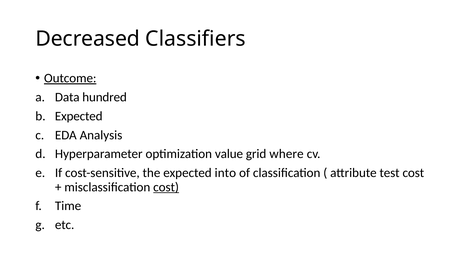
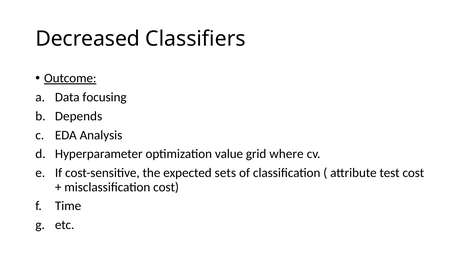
hundred: hundred -> focusing (105, 97)
Expected: Expected -> Depends (79, 116)
into: into -> sets (225, 173)
cost underline: present -> none (166, 187)
